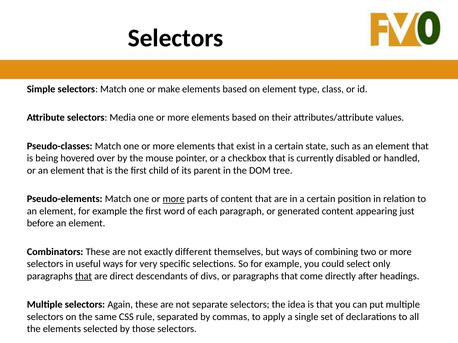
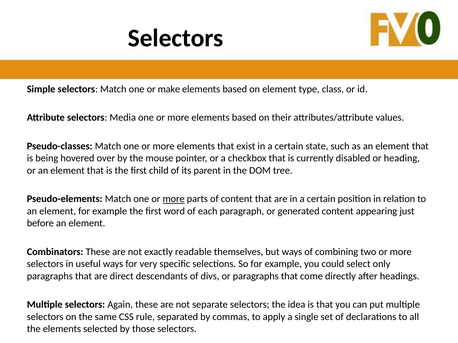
handled: handled -> heading (402, 158)
different: different -> readable (193, 252)
that underline: present -> none (83, 276)
